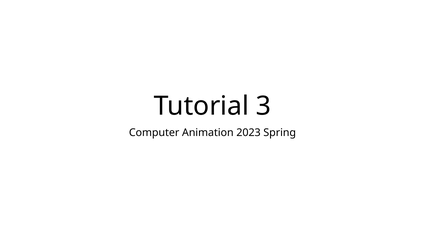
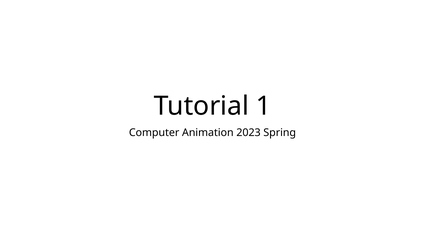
3: 3 -> 1 (263, 106)
